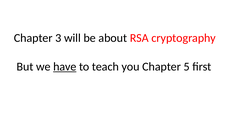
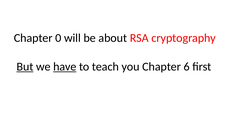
3: 3 -> 0 (58, 38)
But underline: none -> present (25, 67)
5: 5 -> 6 (187, 67)
